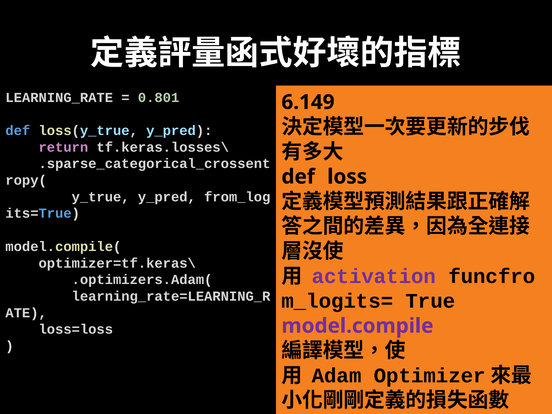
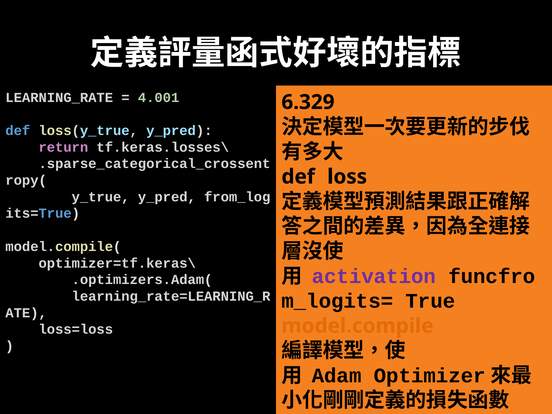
0.801: 0.801 -> 4.001 (159, 98)
6.149: 6.149 -> 6.329 (308, 102)
model.compile colour: purple -> orange (357, 326)
